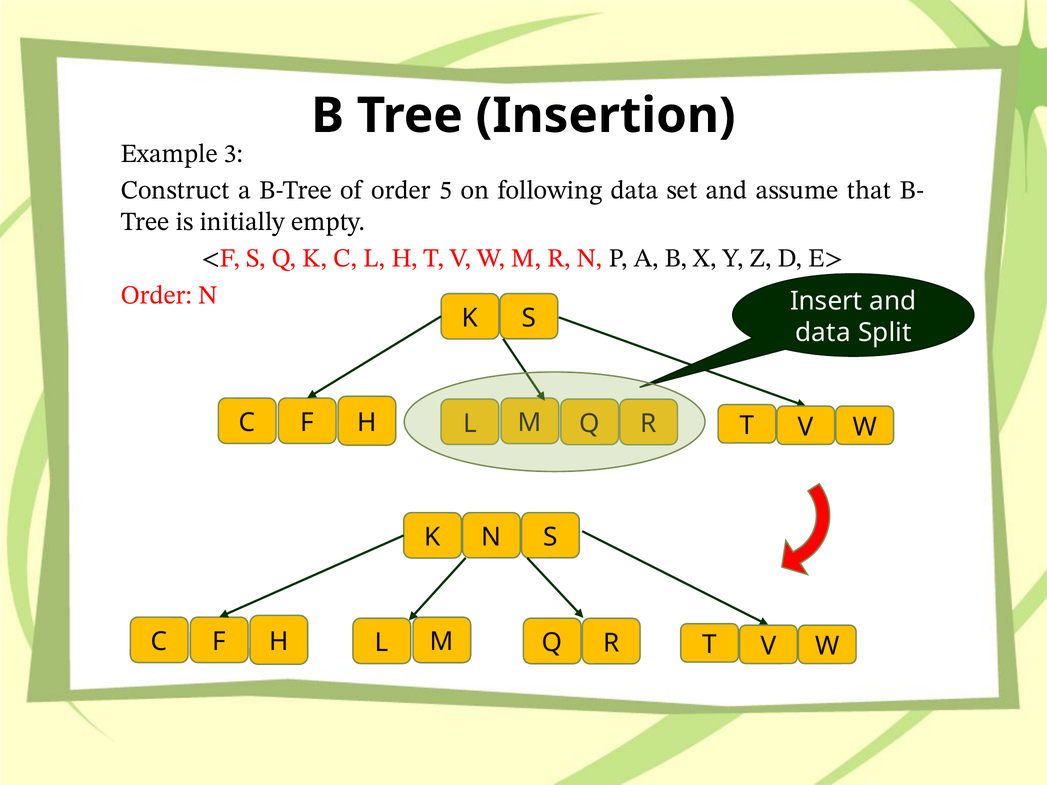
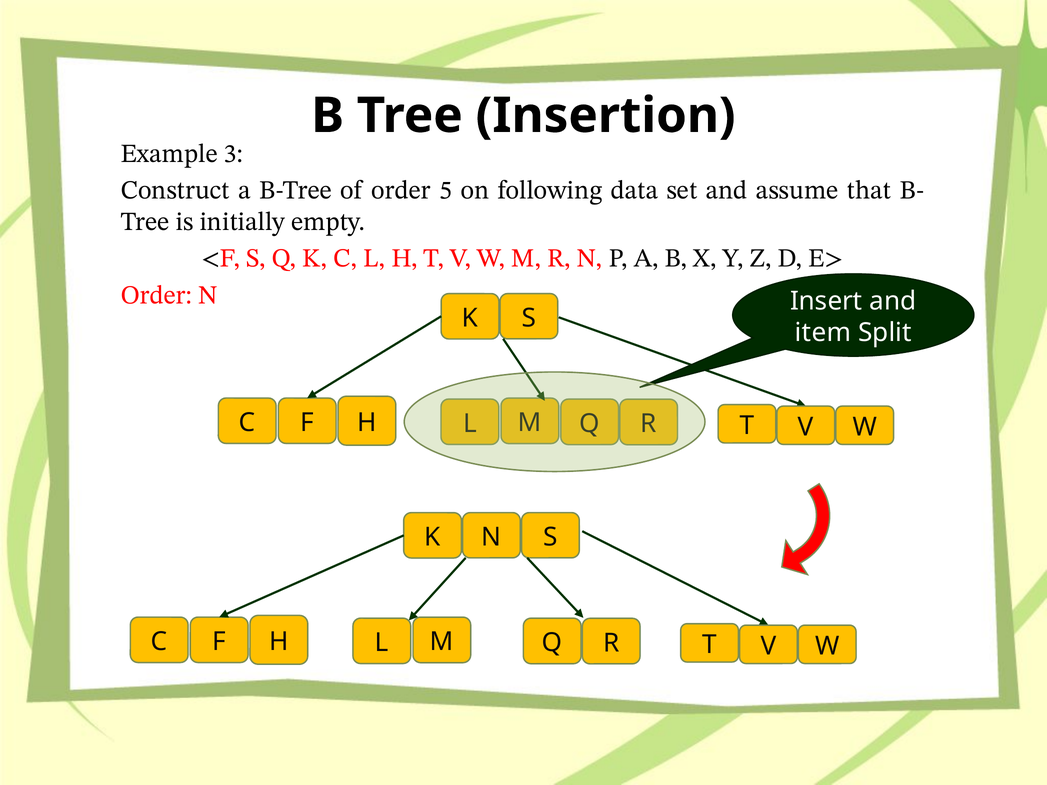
data: data -> item (823, 333)
